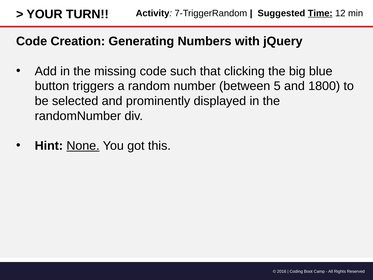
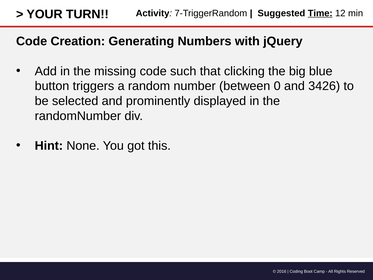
5: 5 -> 0 (277, 86)
1800: 1800 -> 3426 (324, 86)
None underline: present -> none (83, 146)
